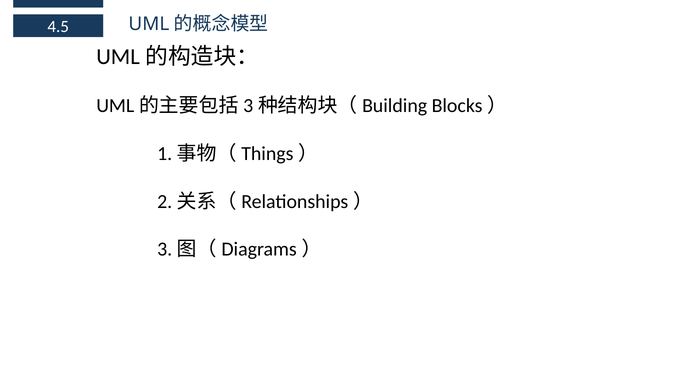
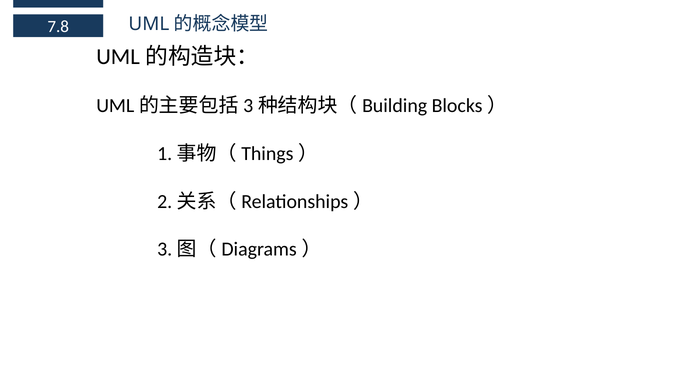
4.5: 4.5 -> 7.8 (58, 27)
